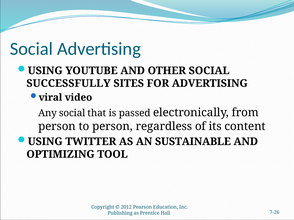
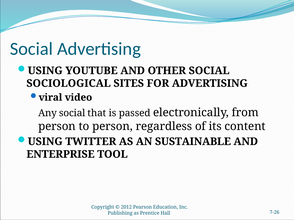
SUCCESSFULLY: SUCCESSFULLY -> SOCIOLOGICAL (69, 84)
OPTIMIZING: OPTIMIZING -> ENTERPRISE (60, 155)
